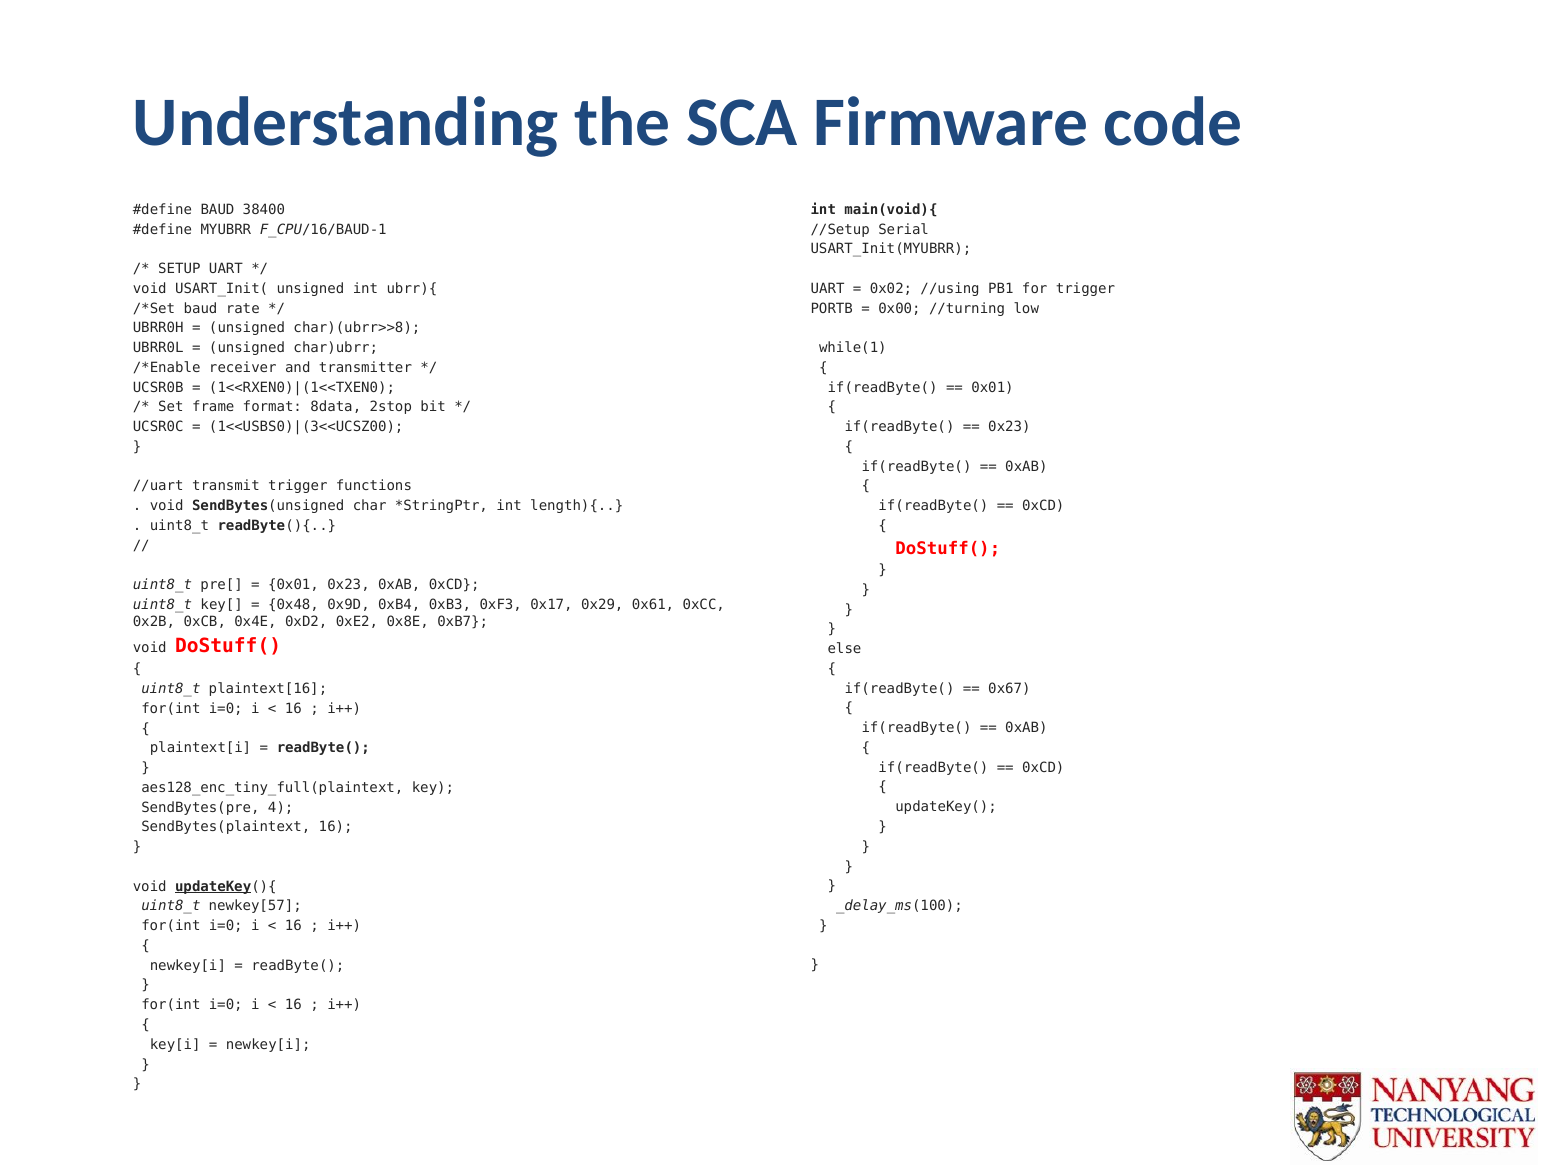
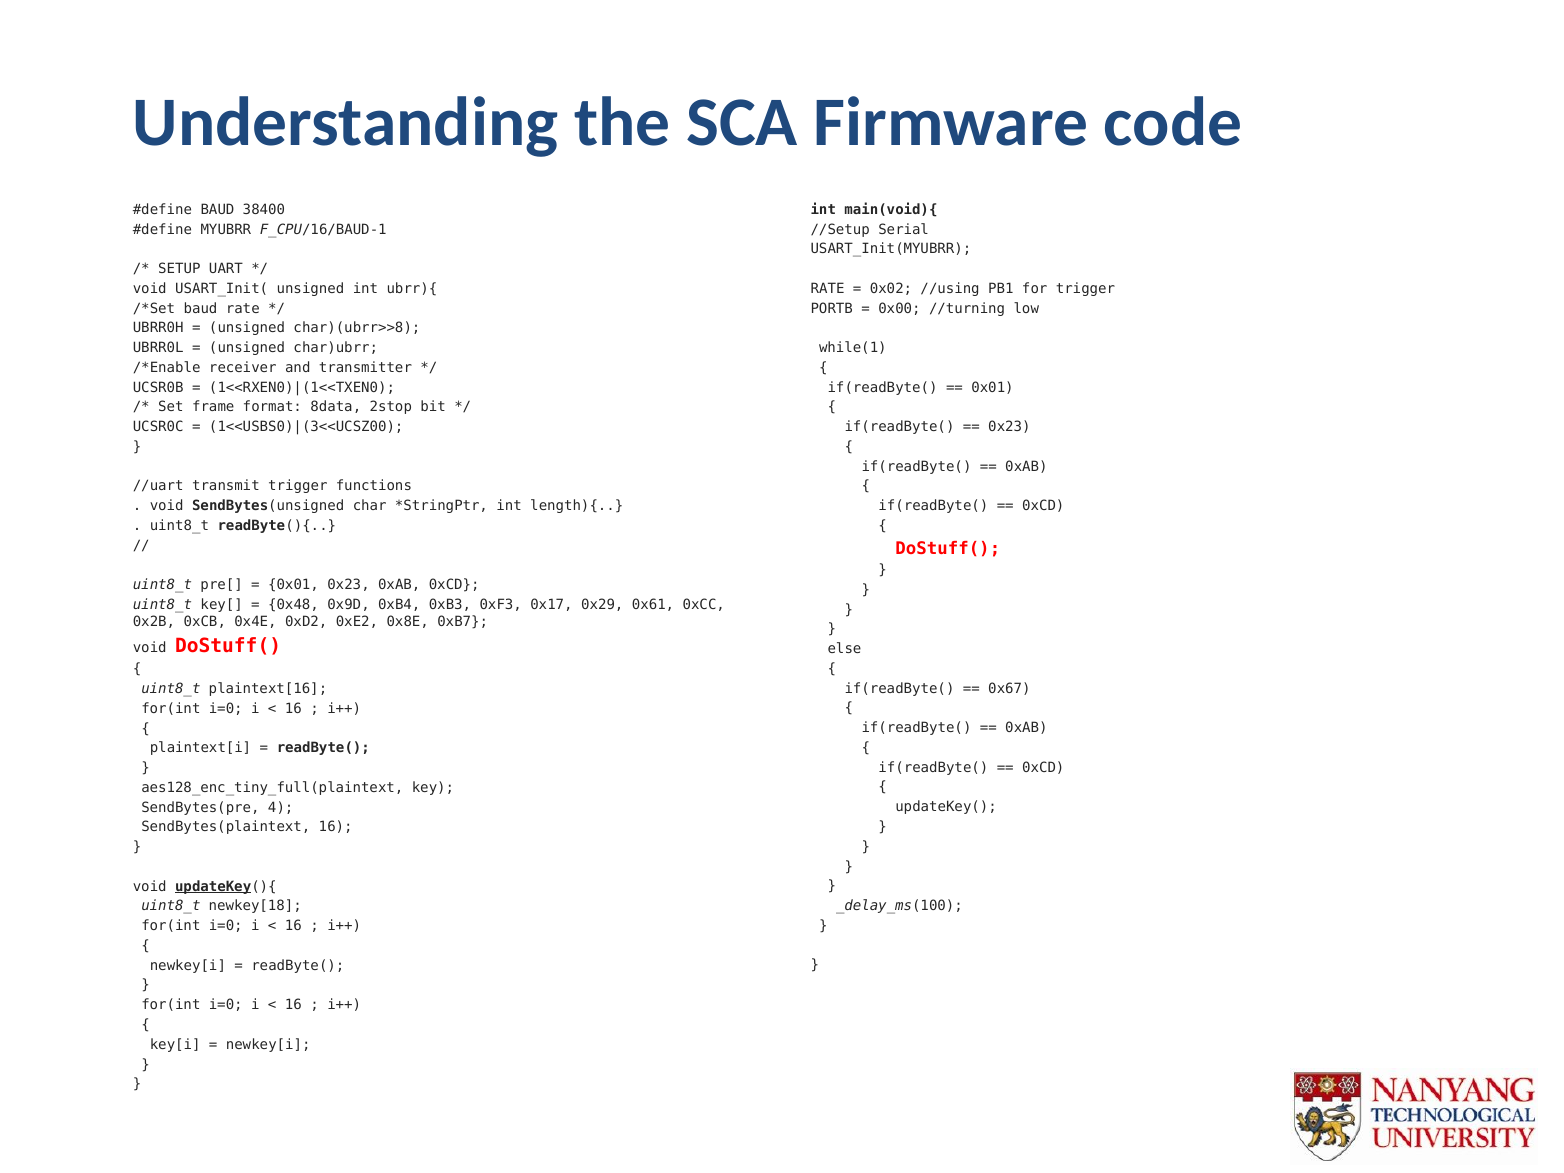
UART: UART -> RATE (828, 289)
newkey[57: newkey[57 -> newkey[18 (255, 906)
